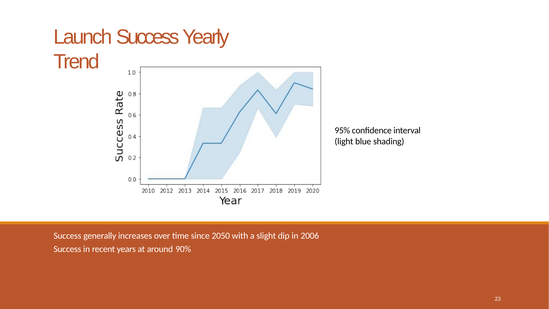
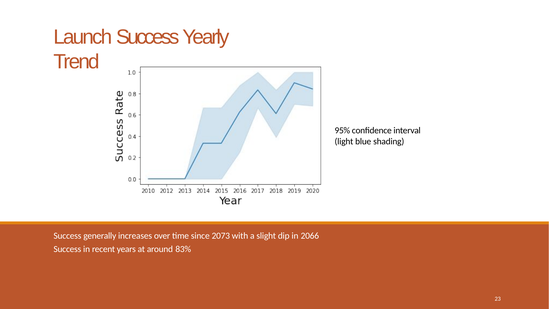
2050: 2050 -> 2073 (221, 236)
2006: 2006 -> 2066 (310, 236)
90%: 90% -> 83% (183, 249)
